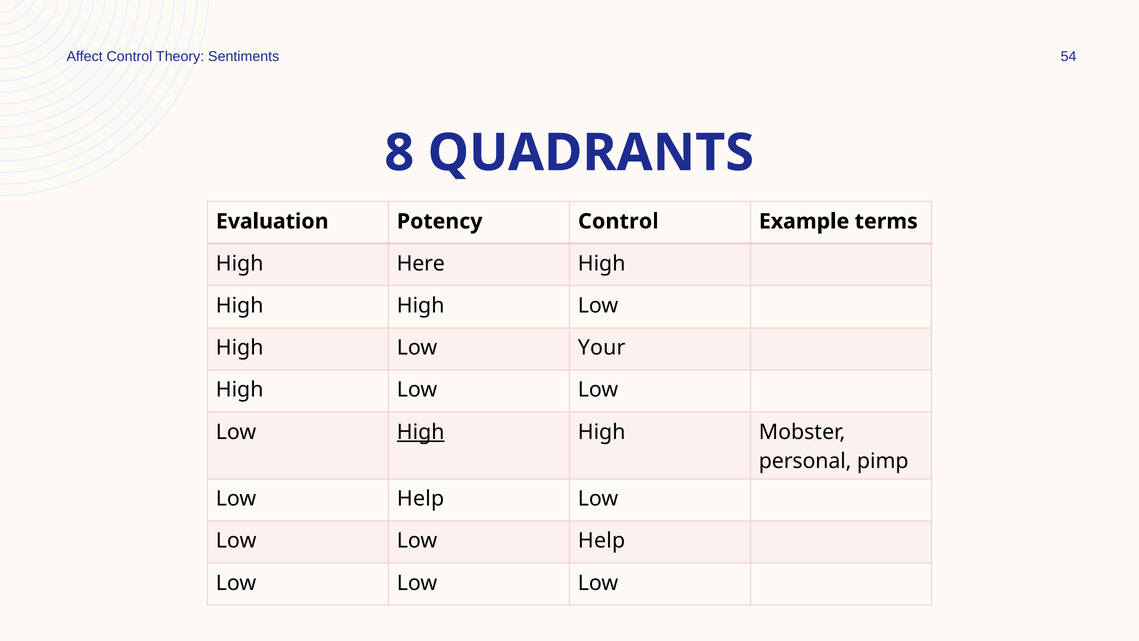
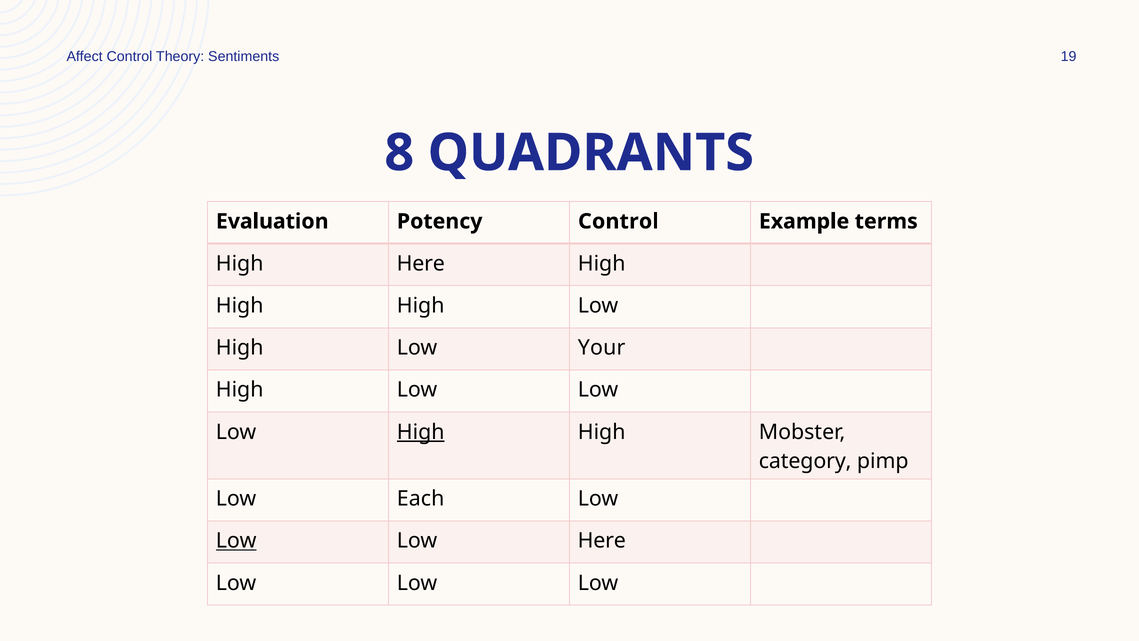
54: 54 -> 19 (1069, 56)
personal: personal -> category (805, 461)
Help: Help -> Each (421, 499)
Low underline: none -> present (236, 541)
Help: Help -> Here (602, 541)
